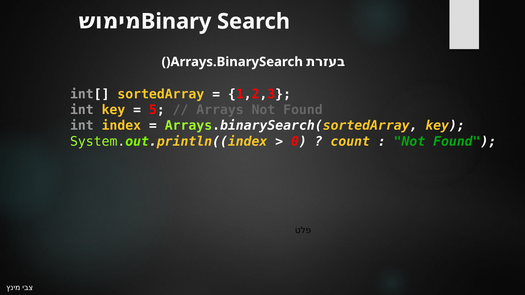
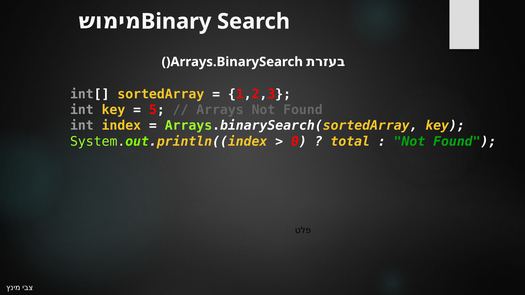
count: count -> total (350, 142)
